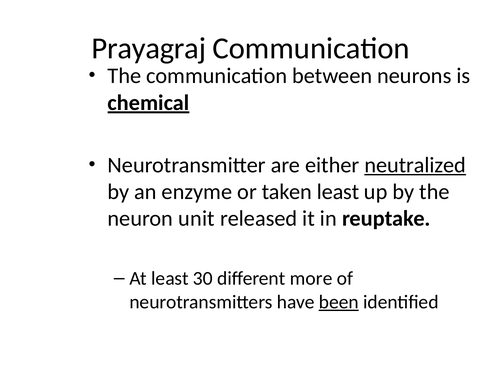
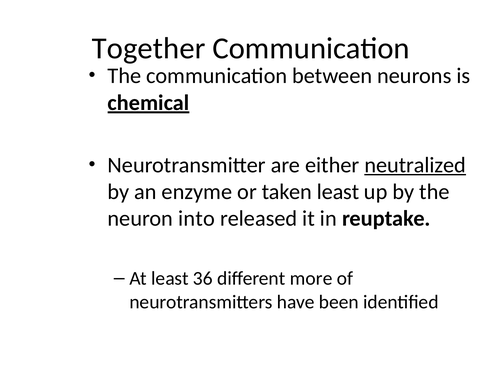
Prayagraj: Prayagraj -> Together (149, 49)
unit: unit -> into (196, 219)
30: 30 -> 36 (203, 279)
been underline: present -> none (339, 302)
